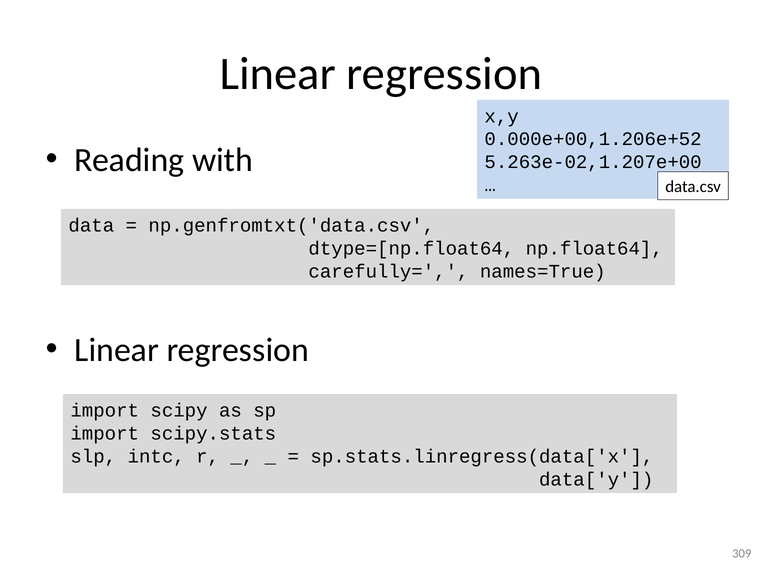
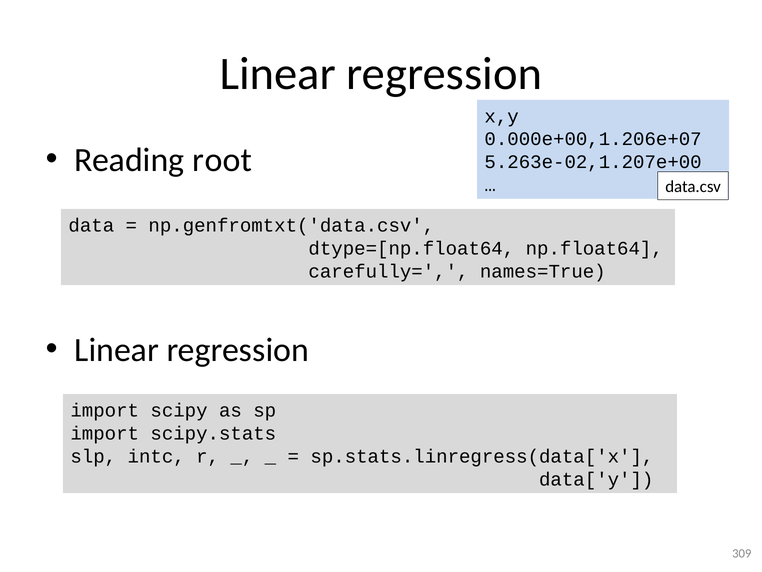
0.000e+00,1.206e+52: 0.000e+00,1.206e+52 -> 0.000e+00,1.206e+07 (593, 139)
with: with -> root (222, 160)
